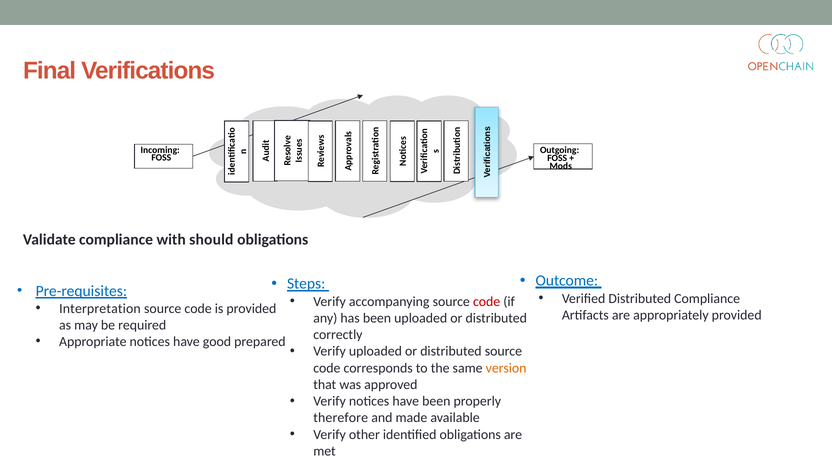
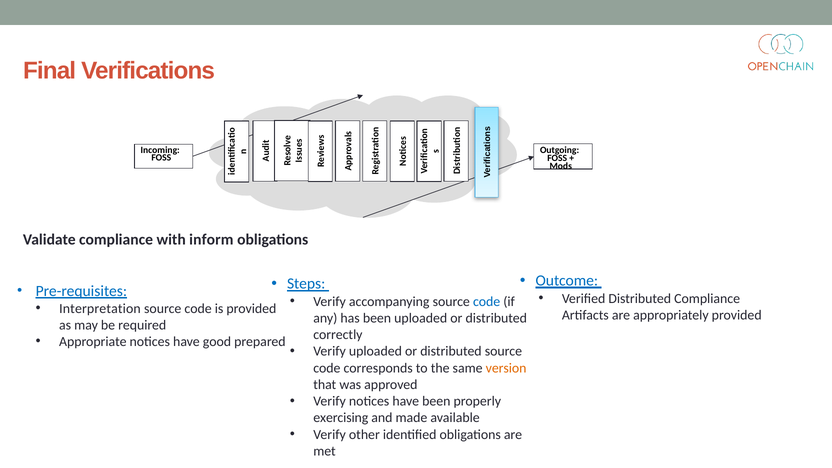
should: should -> inform (211, 240)
code colour: red -> blue (487, 302)
therefore: therefore -> exercising (341, 418)
